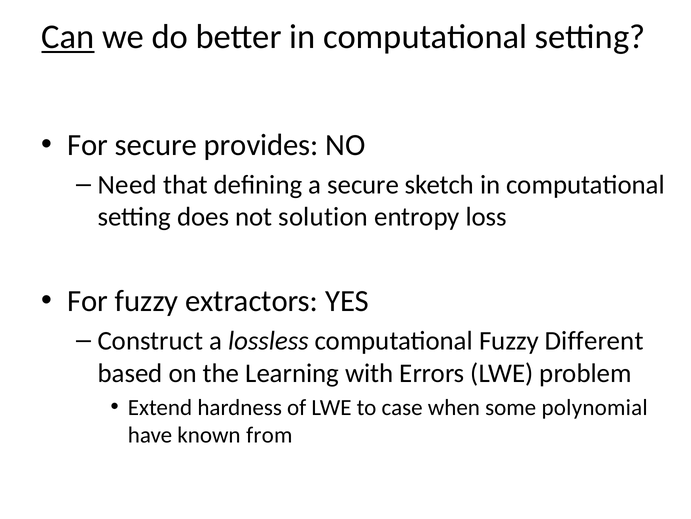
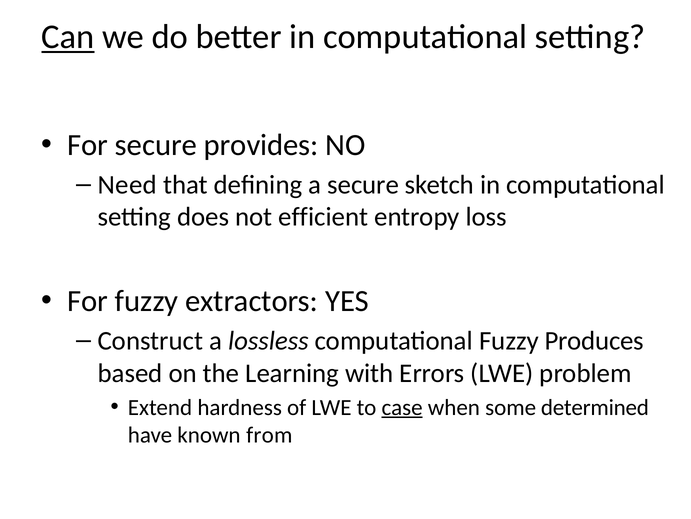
solution: solution -> efficient (323, 217)
Different: Different -> Produces (594, 340)
case underline: none -> present (402, 407)
polynomial: polynomial -> determined (595, 407)
